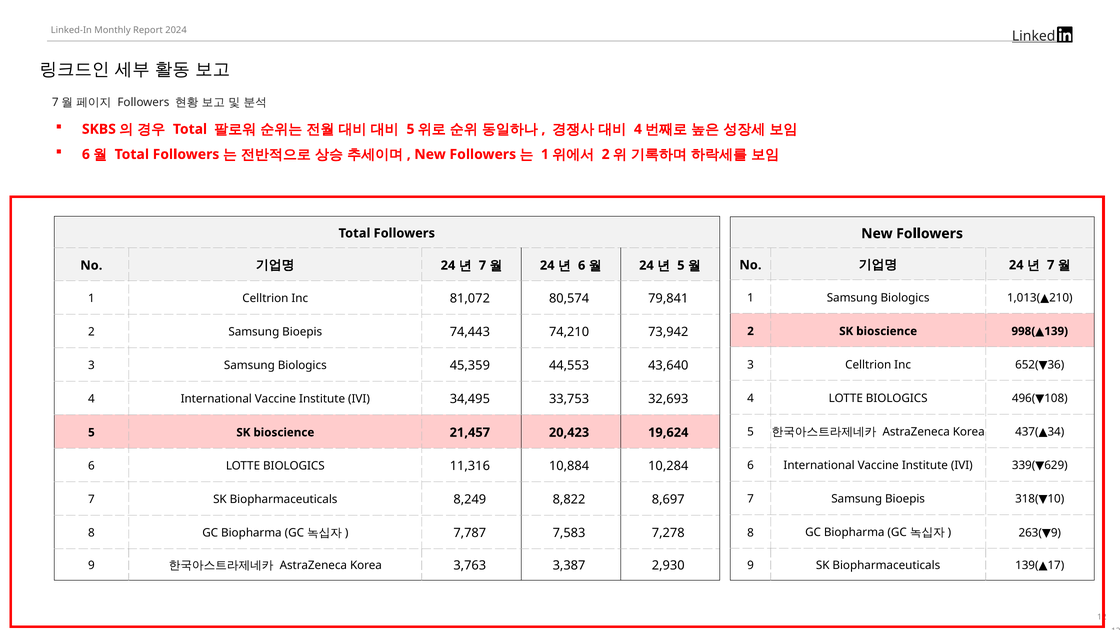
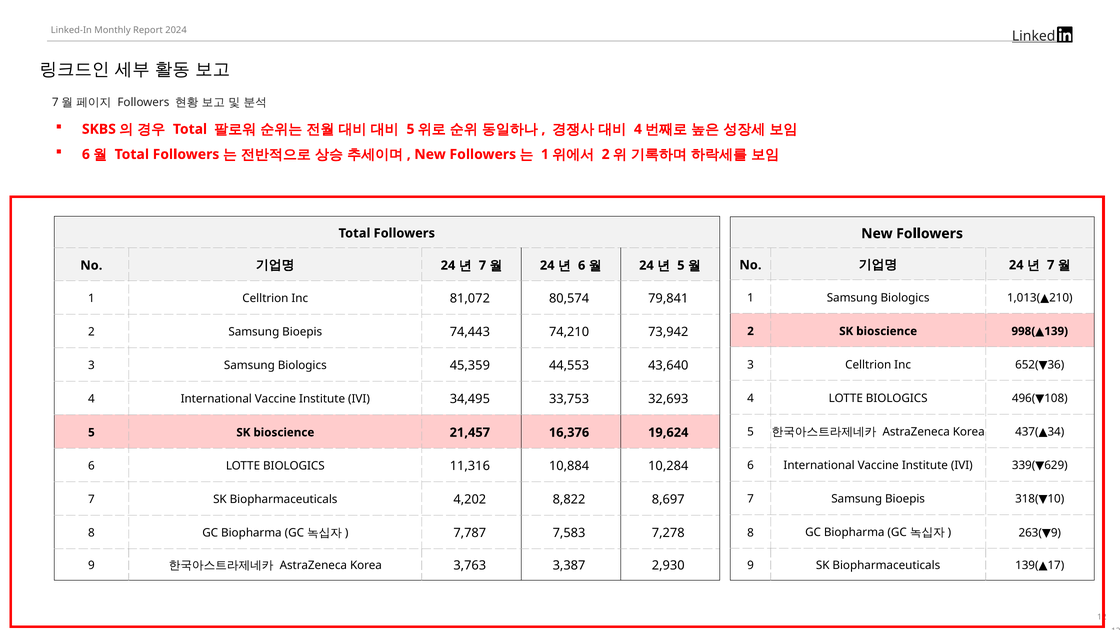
20,423: 20,423 -> 16,376 (569, 433)
8,249: 8,249 -> 4,202 (470, 500)
